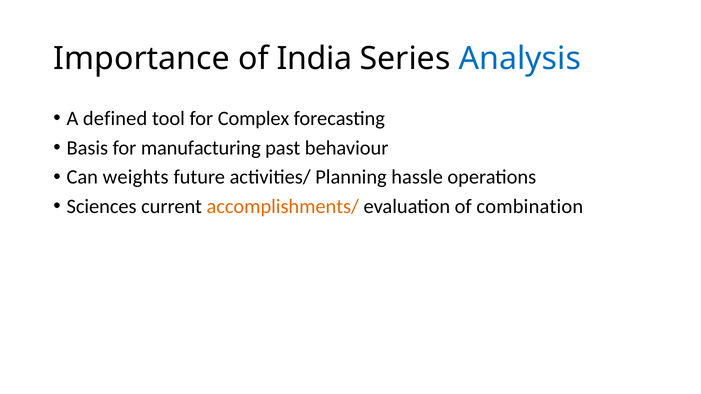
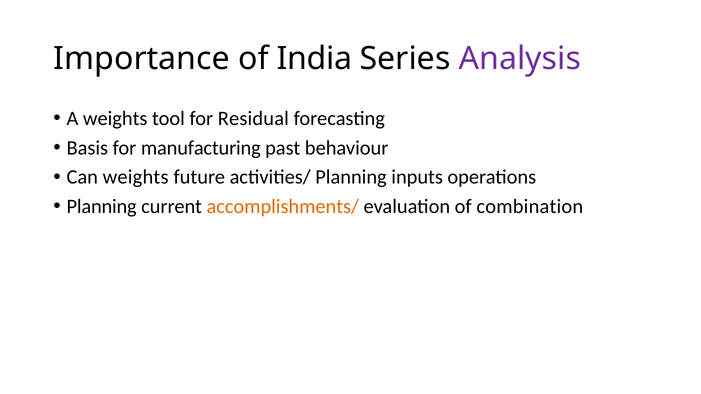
Analysis colour: blue -> purple (520, 59)
A defined: defined -> weights (115, 119)
Complex: Complex -> Residual (253, 119)
hassle: hassle -> inputs (417, 177)
Sciences: Sciences -> Planning (102, 207)
